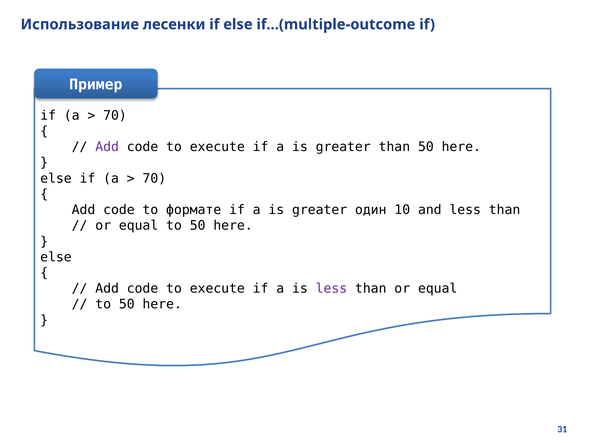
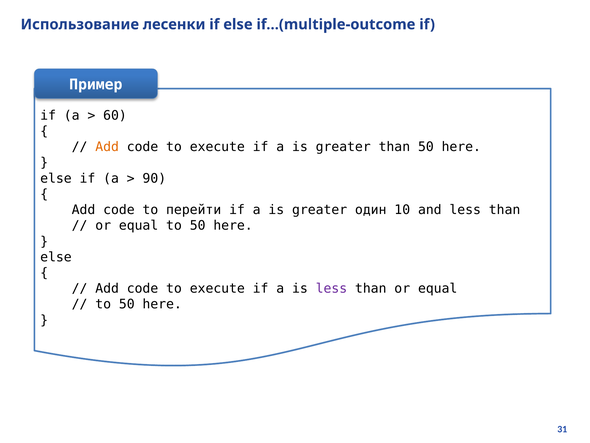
70: 70 -> 60 (115, 115)
Add colour: purple -> orange (107, 147)
70: 70 -> 90 (154, 178)
формате: формате -> перейти (194, 210)
